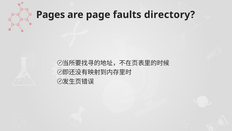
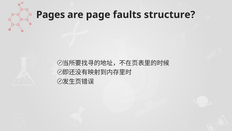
directory: directory -> structure (170, 15)
